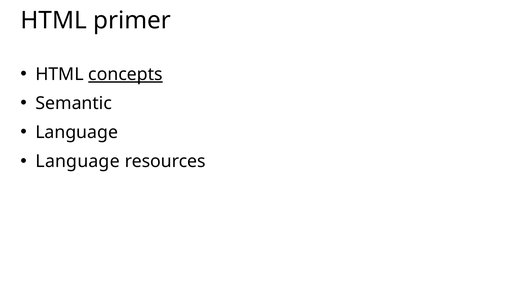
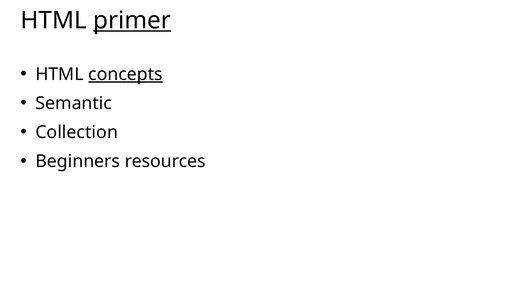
primer underline: none -> present (132, 21)
Language: Language -> Collection (77, 132)
Language: Language -> Beginners (78, 161)
